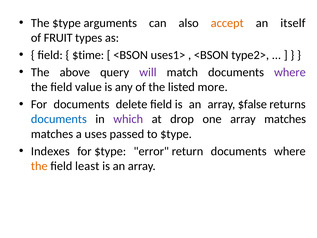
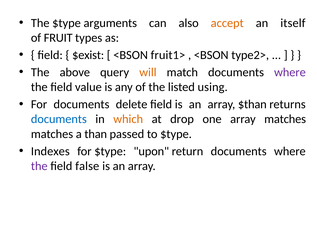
$time: $time -> $exist (88, 55)
uses1>: uses1> -> fruit1> (168, 55)
will colour: purple -> orange (148, 72)
more: more -> using (213, 87)
$false: $false -> $than (252, 104)
which colour: purple -> orange (128, 119)
uses: uses -> than (96, 134)
error: error -> upon (151, 151)
the colour: orange -> purple (39, 166)
least: least -> false (87, 166)
